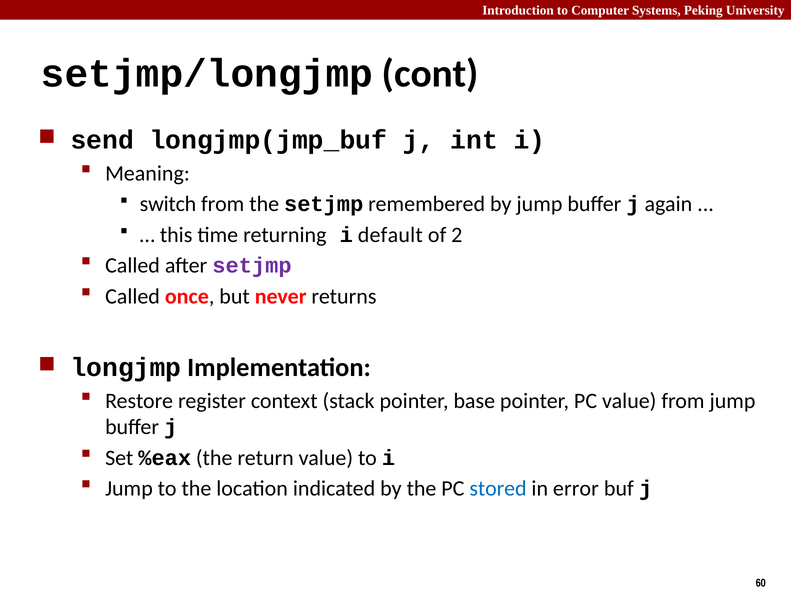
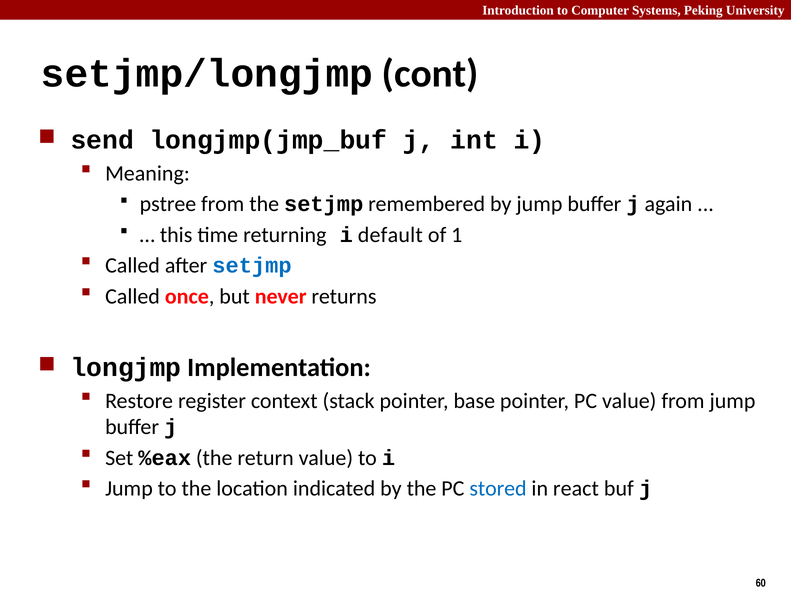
switch: switch -> pstree (168, 204)
2: 2 -> 1 (457, 235)
setjmp colour: purple -> blue (252, 266)
error: error -> react (576, 489)
